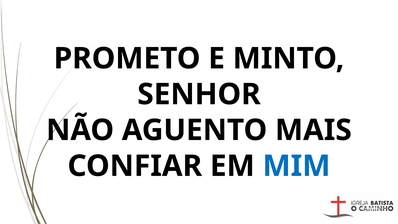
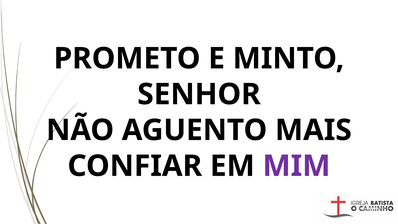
MIM colour: blue -> purple (296, 166)
